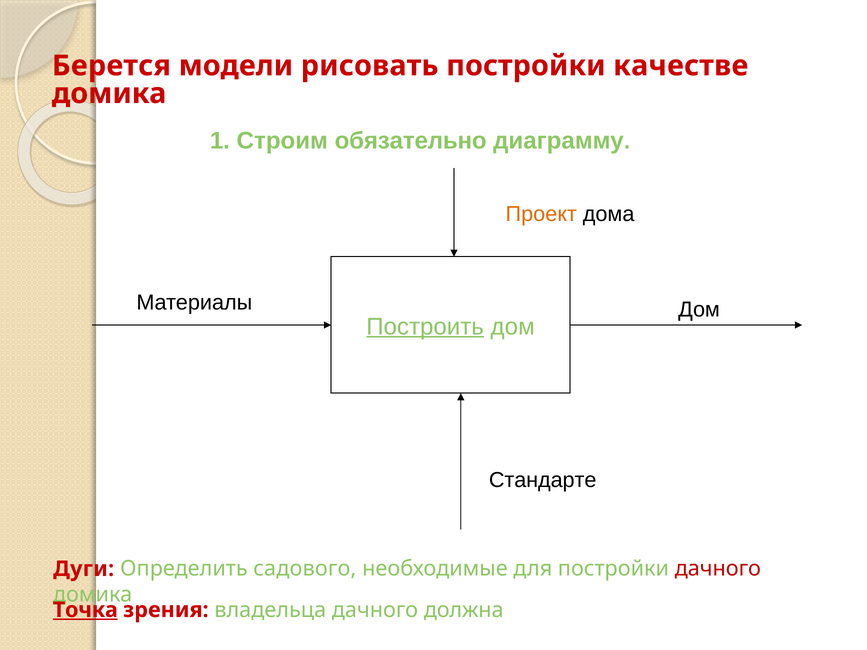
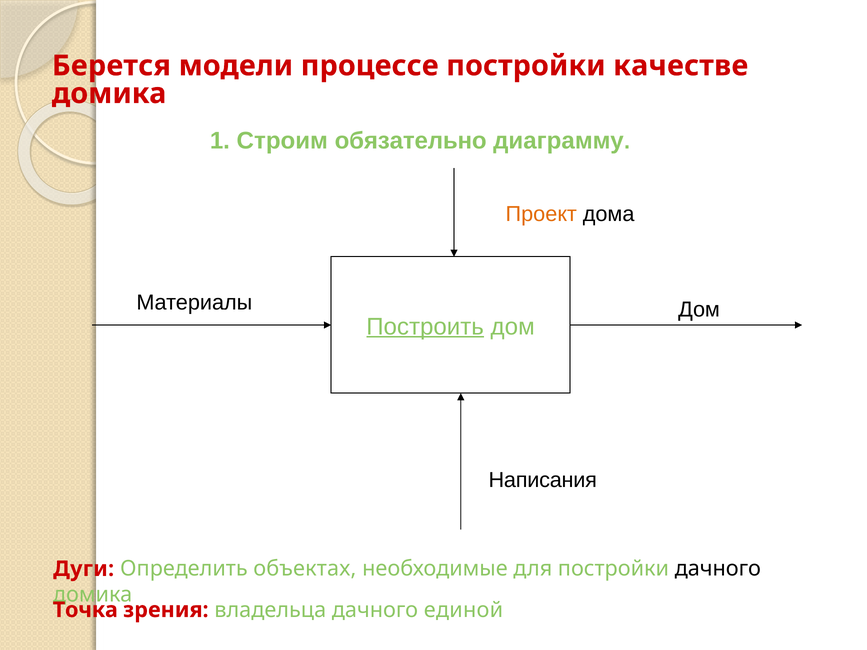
рисовать: рисовать -> процессе (370, 66)
Стандарте: Стандарте -> Написания (543, 480)
садового: садового -> объектах (305, 569)
дачного colour: red -> black (718, 569)
Точка underline: present -> none (85, 610)
должна: должна -> единой (463, 610)
